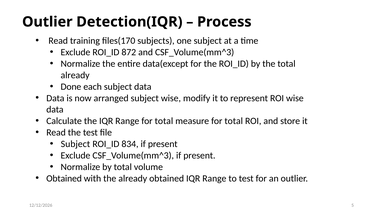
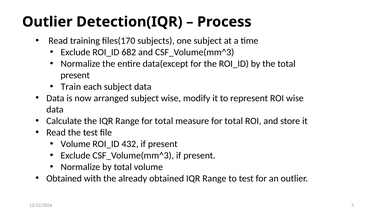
872: 872 -> 682 (129, 52)
already: already -> present (75, 75)
Done: Done -> Train (71, 87)
Subject: Subject -> Volume (76, 144)
834: 834 -> 432 (130, 144)
